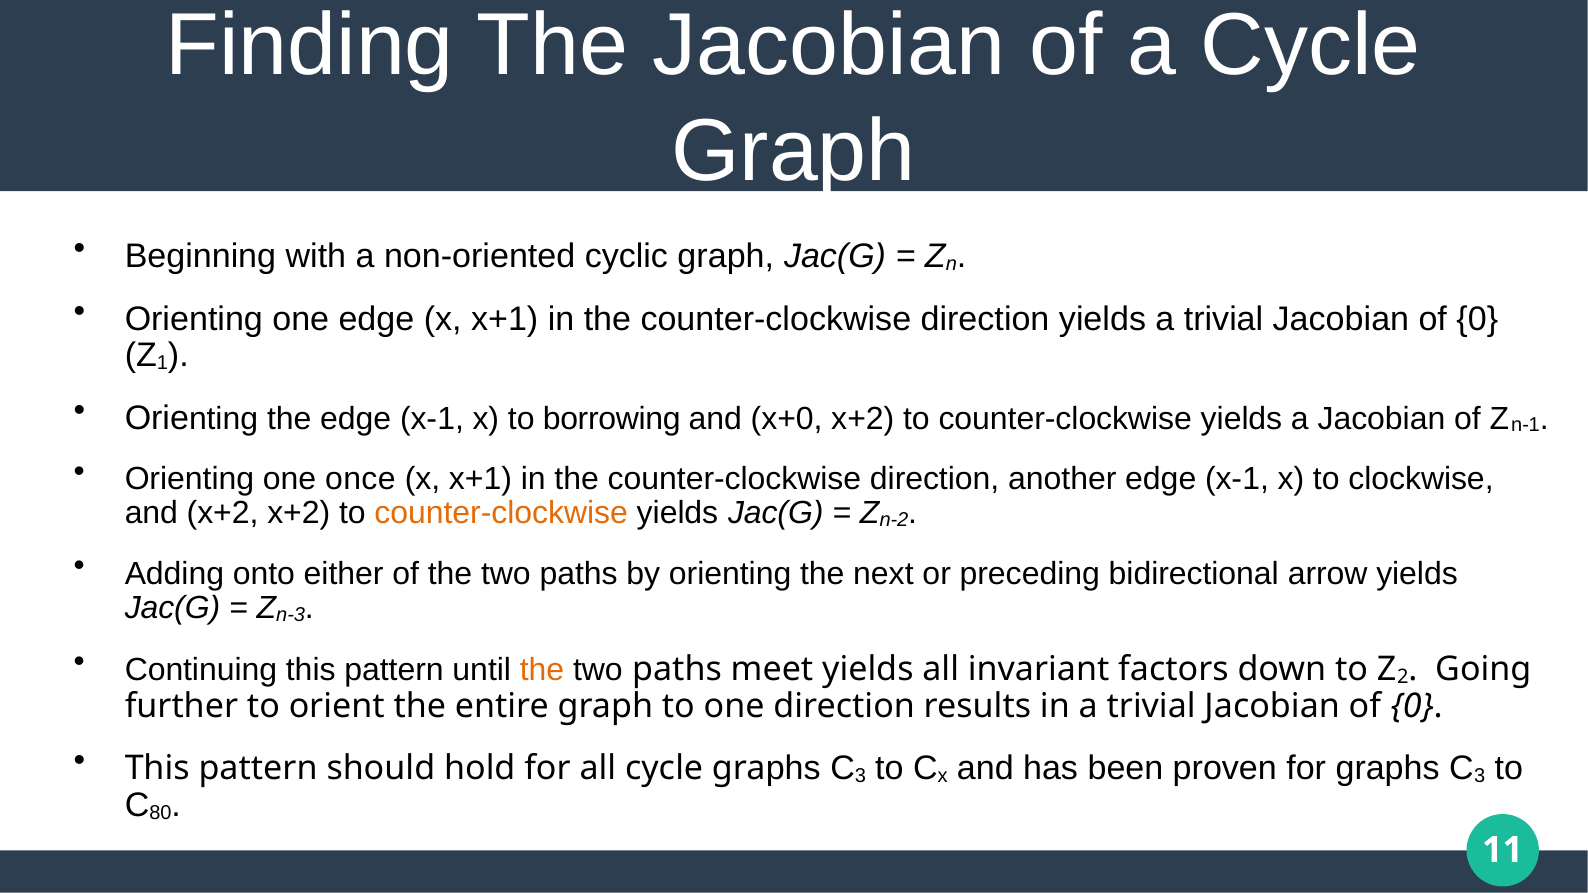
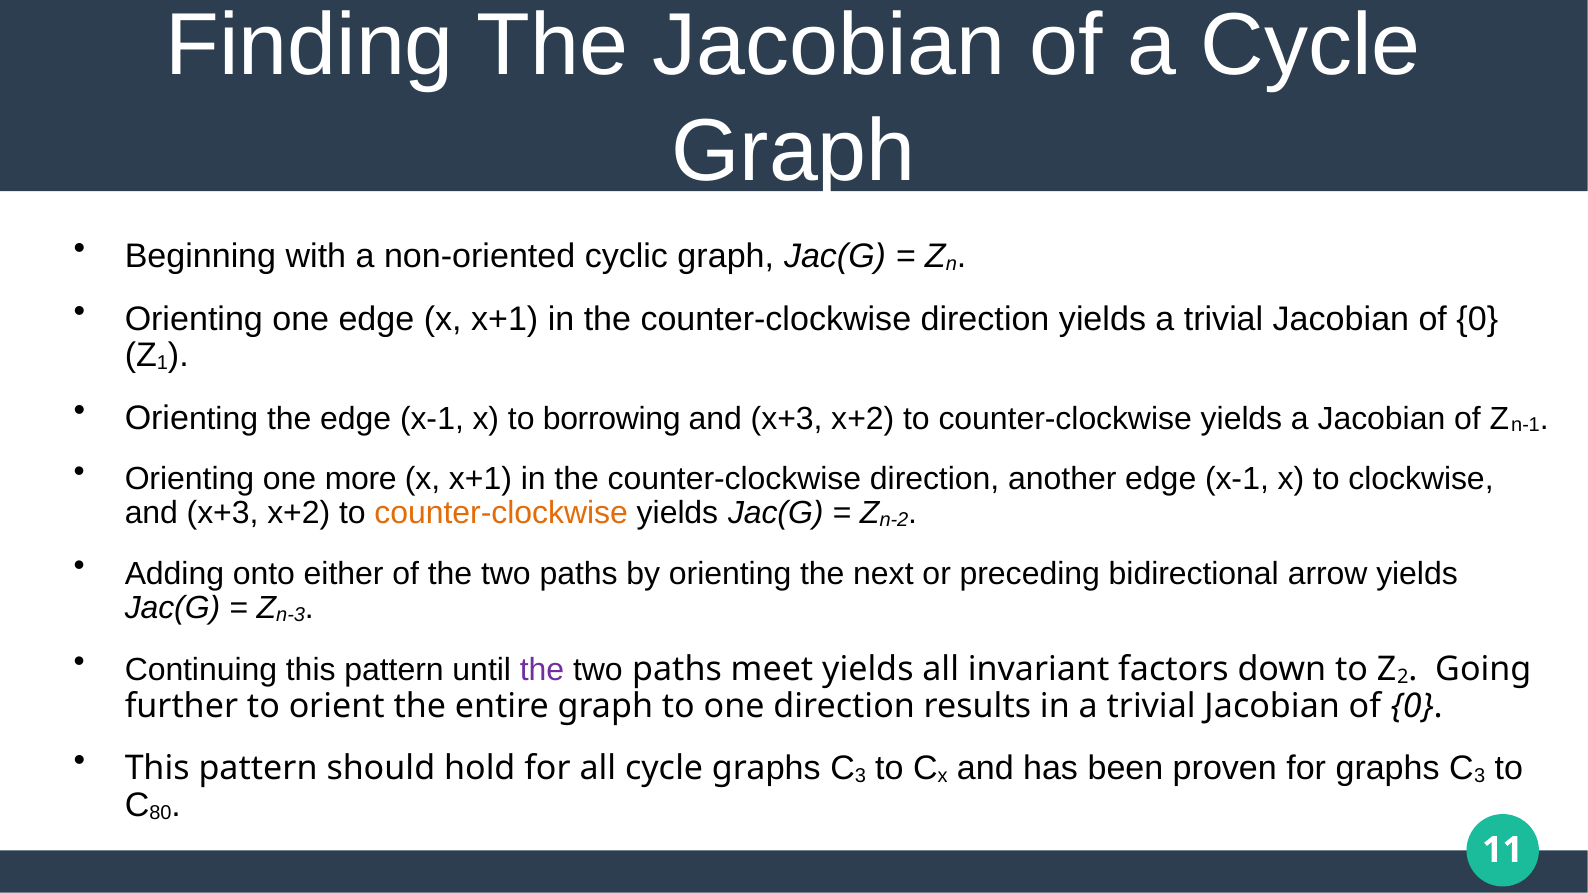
x+0: x+0 -> x+3 (787, 419)
once: once -> more (361, 479)
x+2: x+2 -> x+3 (223, 513)
the colour: orange -> purple (542, 670)
